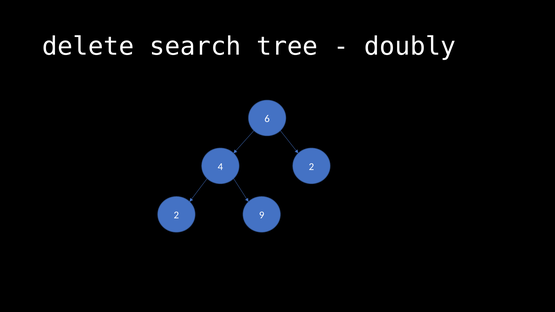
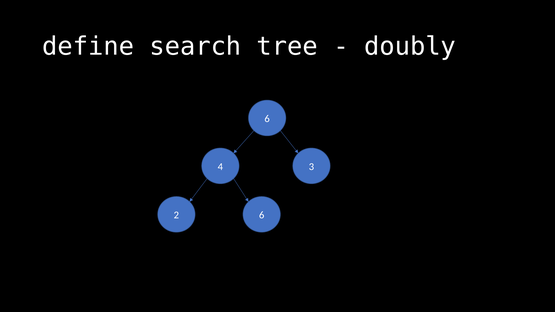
delete: delete -> define (88, 47)
4 2: 2 -> 3 (311, 167)
2 9: 9 -> 6 (262, 215)
